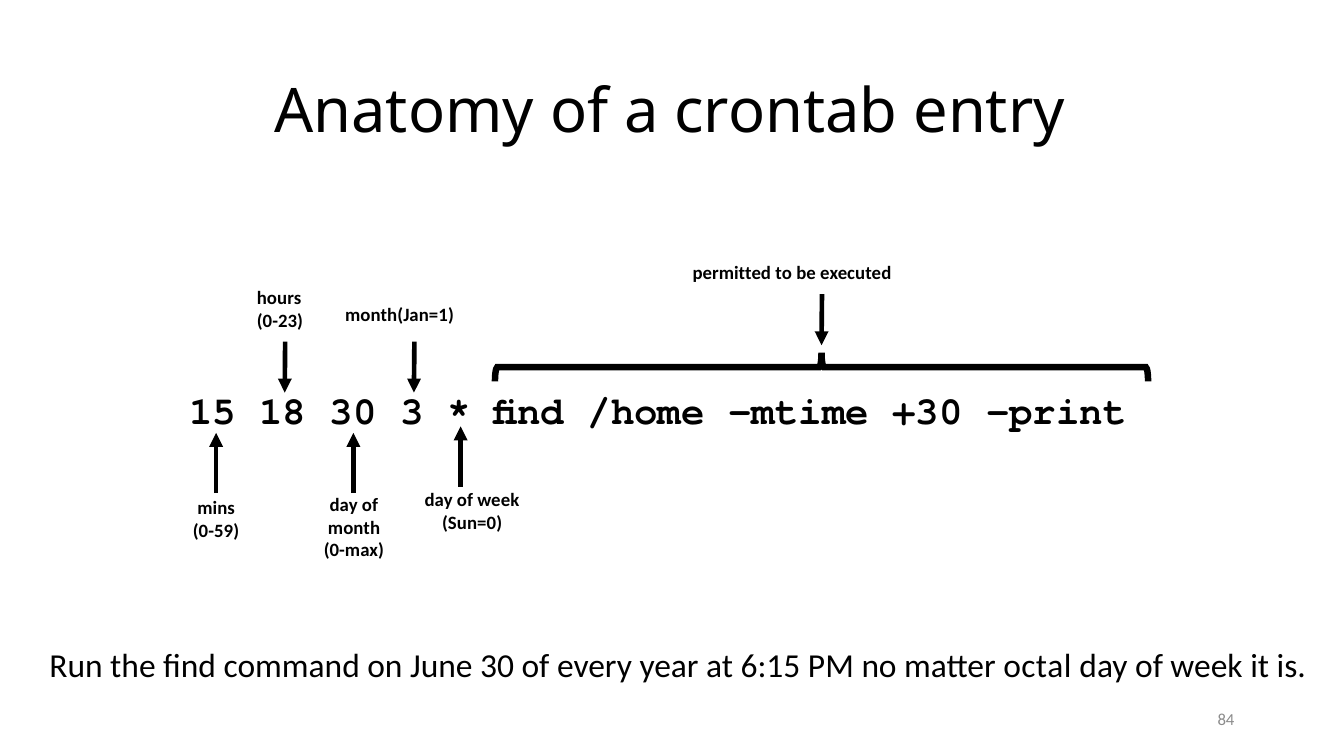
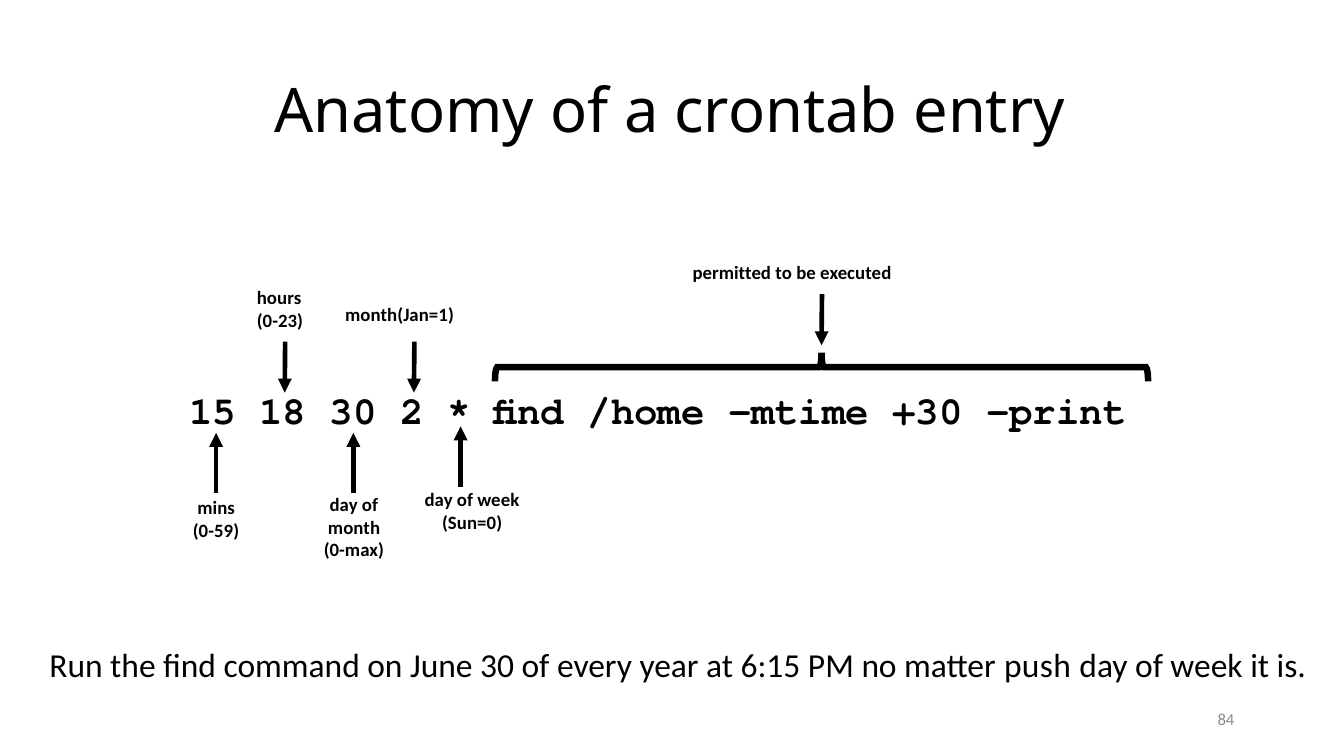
3: 3 -> 2 (412, 411)
octal: octal -> push (1037, 666)
